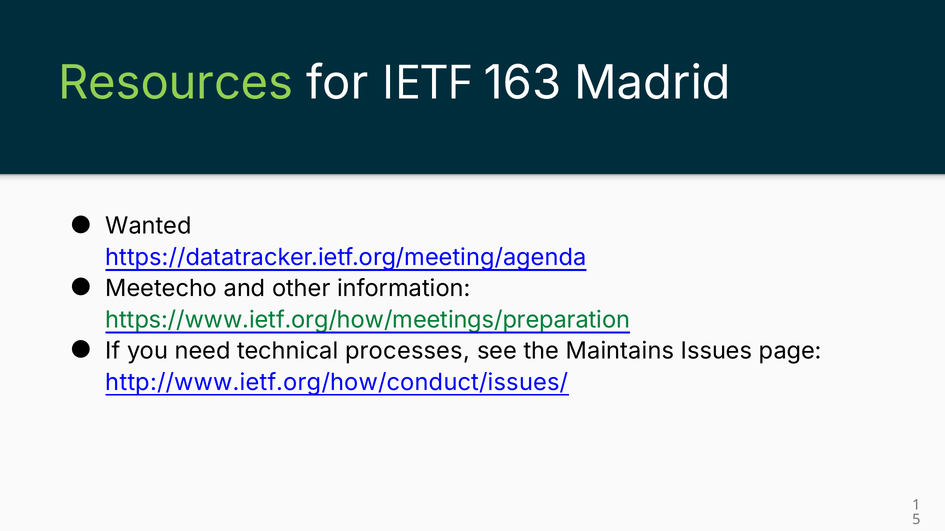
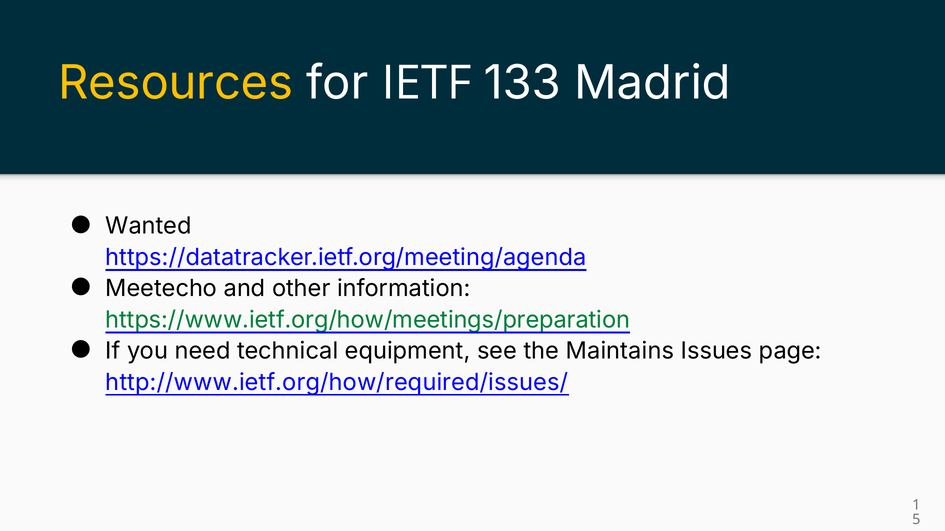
Resources colour: light green -> yellow (176, 83)
163: 163 -> 133 (523, 83)
processes: processes -> equipment (408, 351)
http://www.ietf.org/how/conduct/issues/: http://www.ietf.org/how/conduct/issues/ -> http://www.ietf.org/how/required/issues/ (337, 383)
